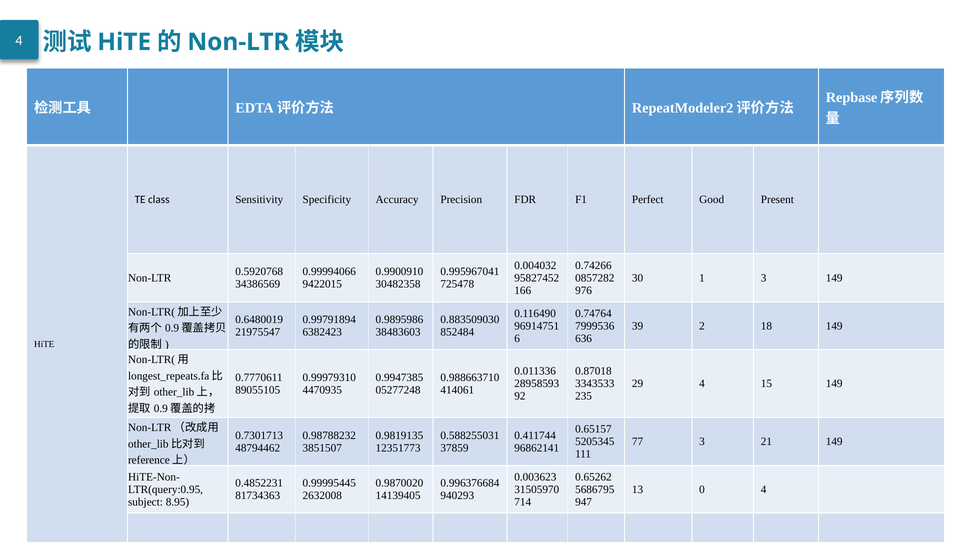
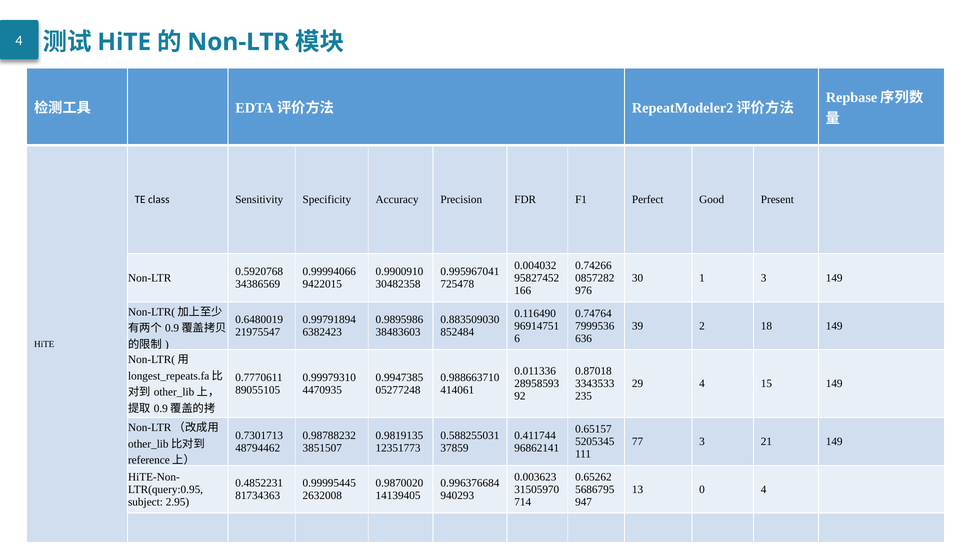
8.95: 8.95 -> 2.95 (177, 502)
